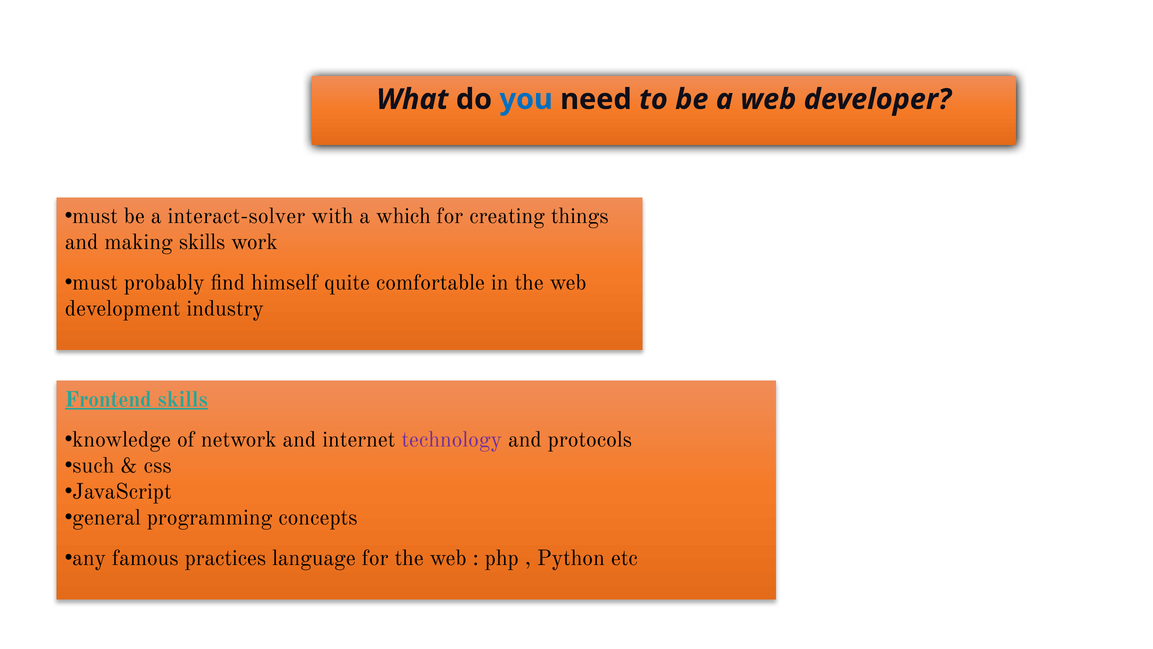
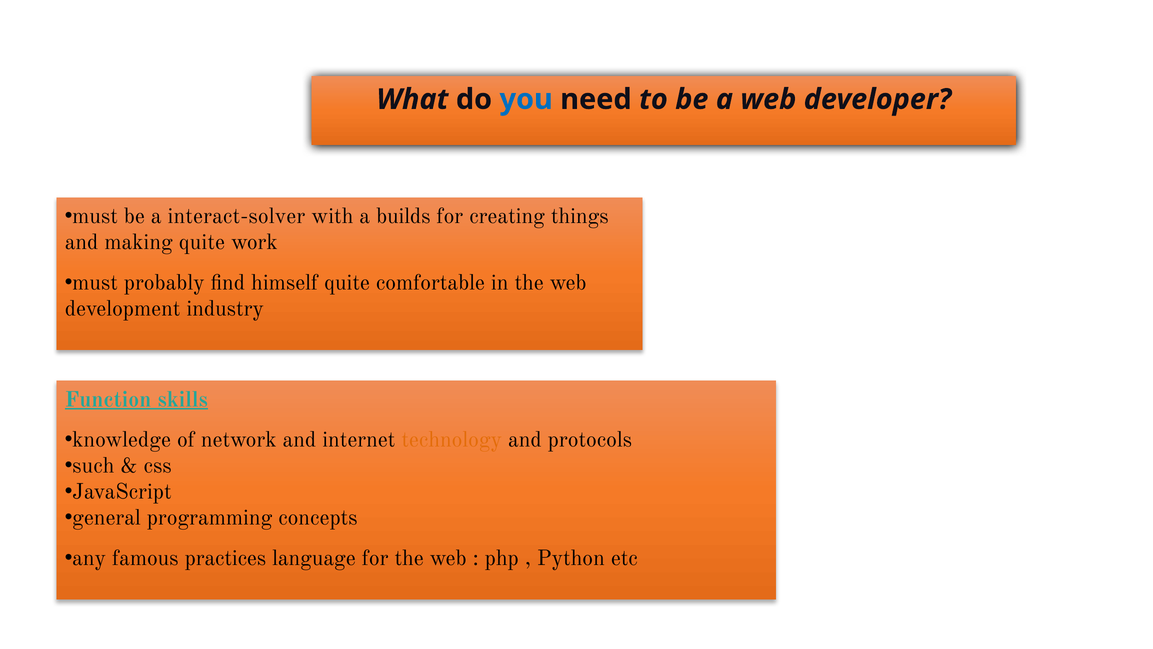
which: which -> builds (403, 216)
making skills: skills -> quite (202, 242)
Frontend: Frontend -> Function (108, 399)
technology colour: purple -> orange (452, 439)
